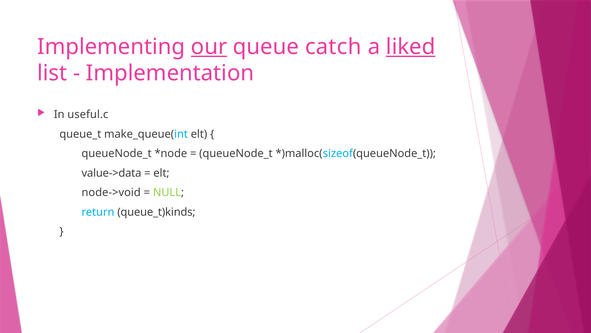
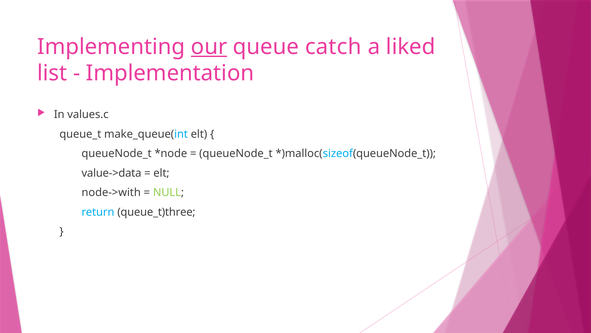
liked underline: present -> none (411, 47)
useful.c: useful.c -> values.c (88, 114)
node->void: node->void -> node->with (111, 192)
queue_t)kinds: queue_t)kinds -> queue_t)three (156, 212)
